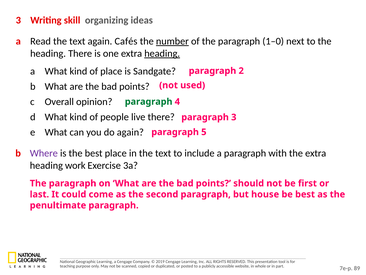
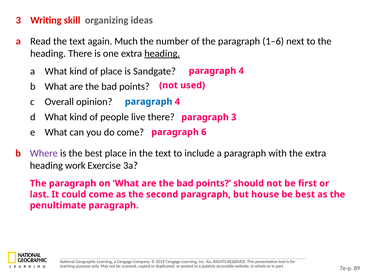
Cafés: Cafés -> Much (126, 41)
number underline: present -> none (172, 41)
1–0: 1–0 -> 1–6 (273, 41)
2: 2 -> 4 (241, 71)
paragraph colour: green -> blue (149, 101)
do again: again -> come (130, 132)
5: 5 -> 6 (204, 132)
